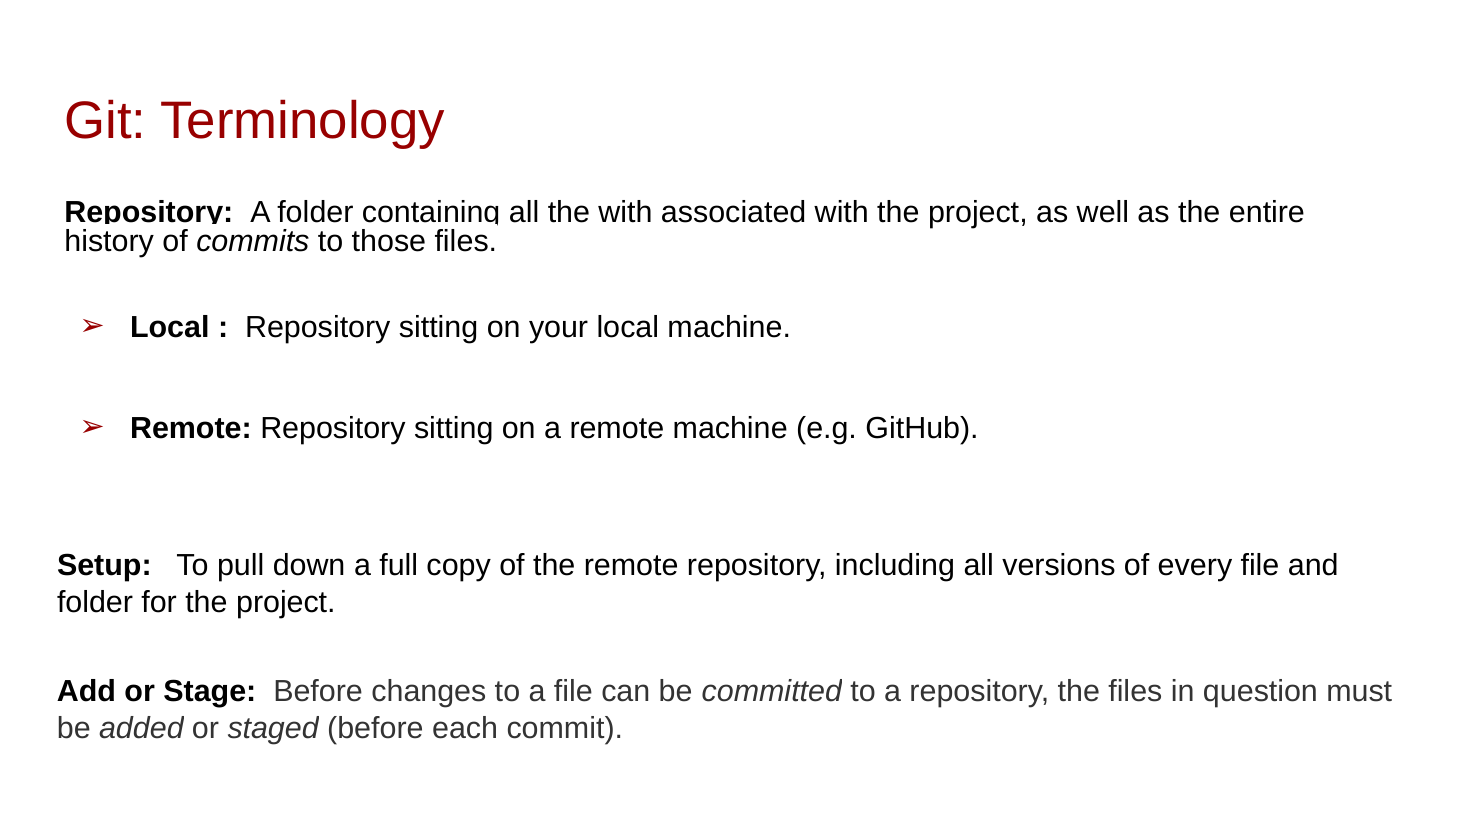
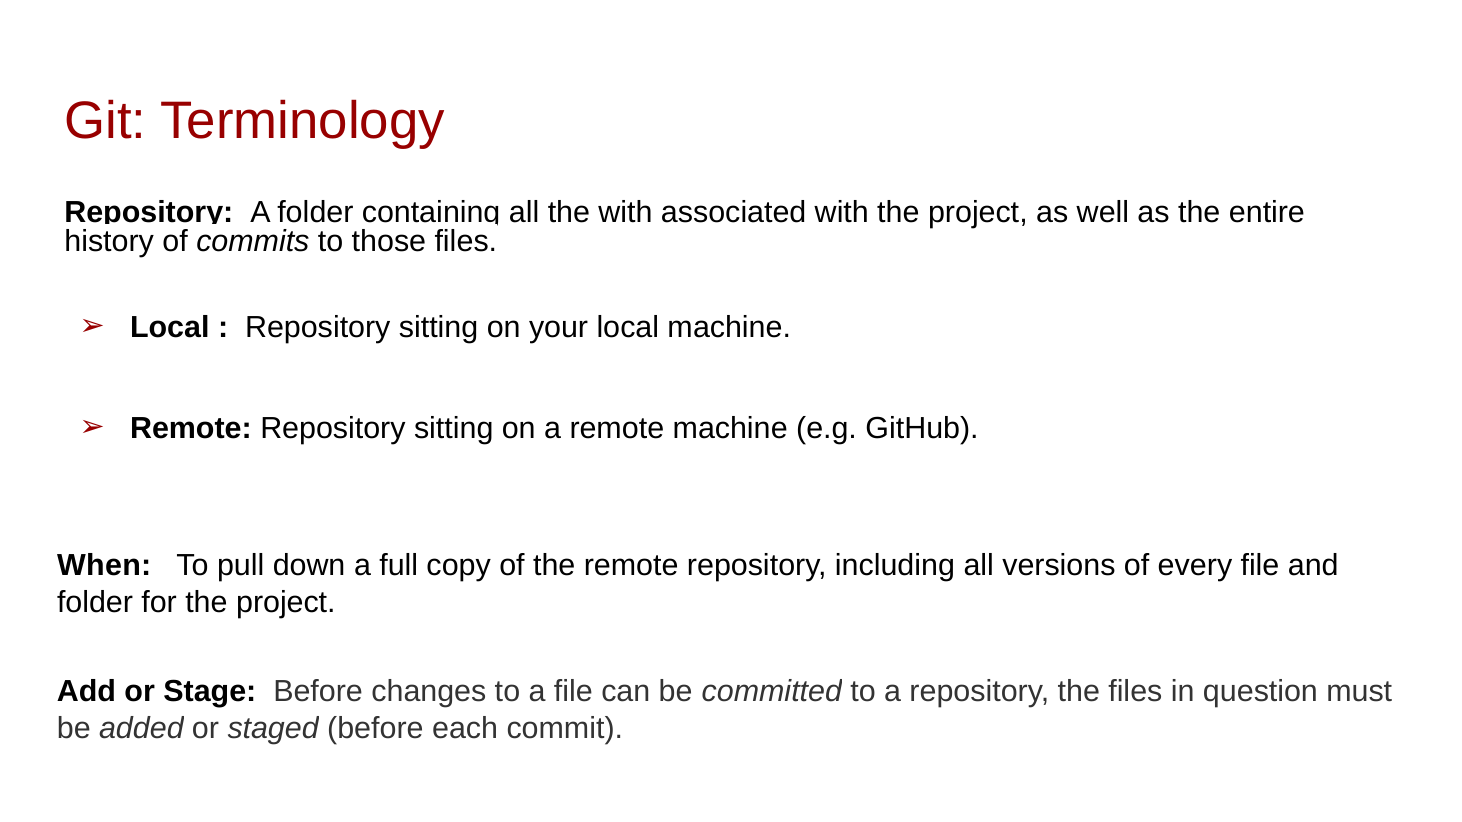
Setup: Setup -> When (104, 566)
